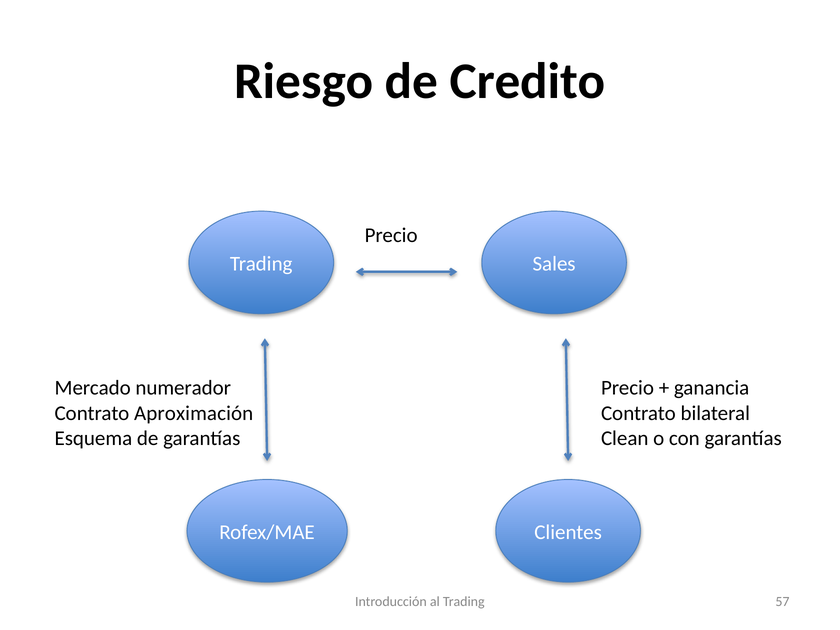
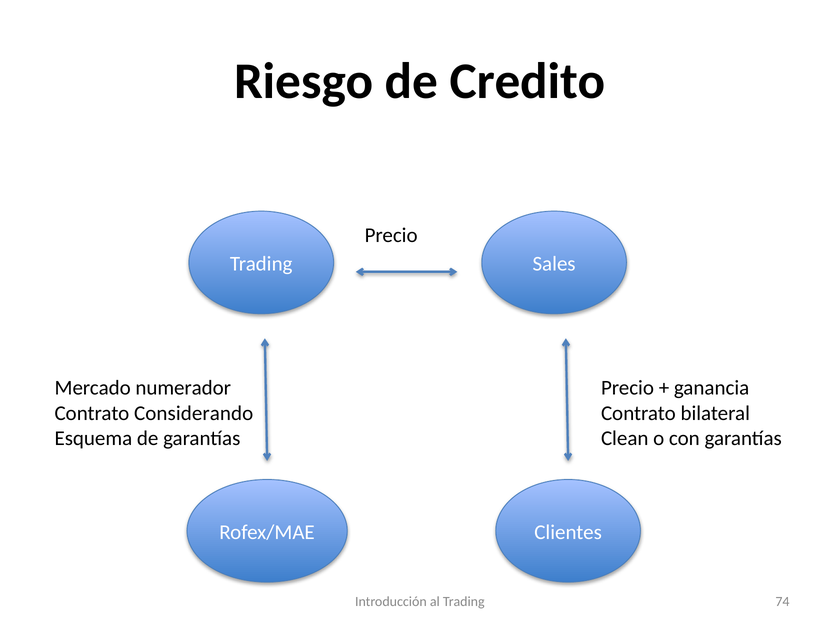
Aproximación: Aproximación -> Considerando (194, 413)
57: 57 -> 74 (783, 602)
